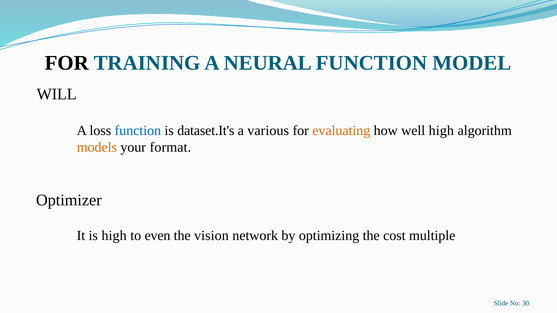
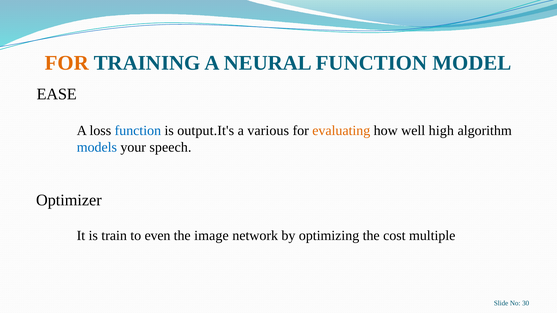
FOR colour: black -> orange (67, 63)
WILL: WILL -> EASE (57, 94)
dataset.It's: dataset.It's -> output.It's (206, 131)
models colour: orange -> blue (97, 147)
format: format -> speech (170, 147)
is high: high -> train (114, 236)
vision: vision -> image (211, 236)
